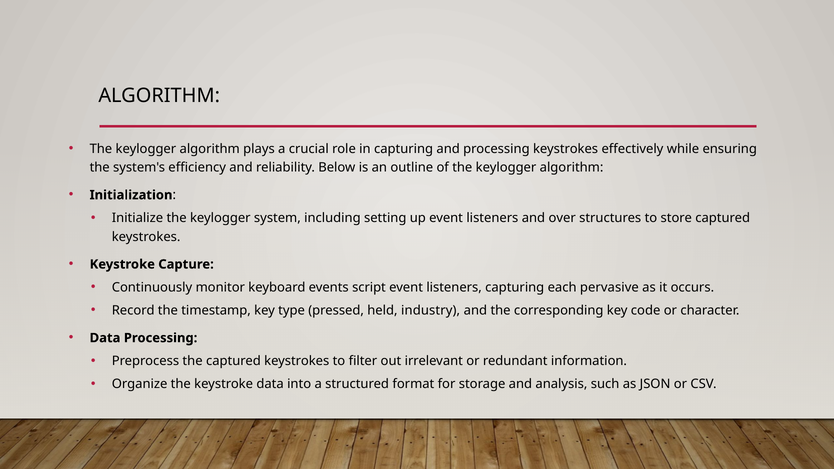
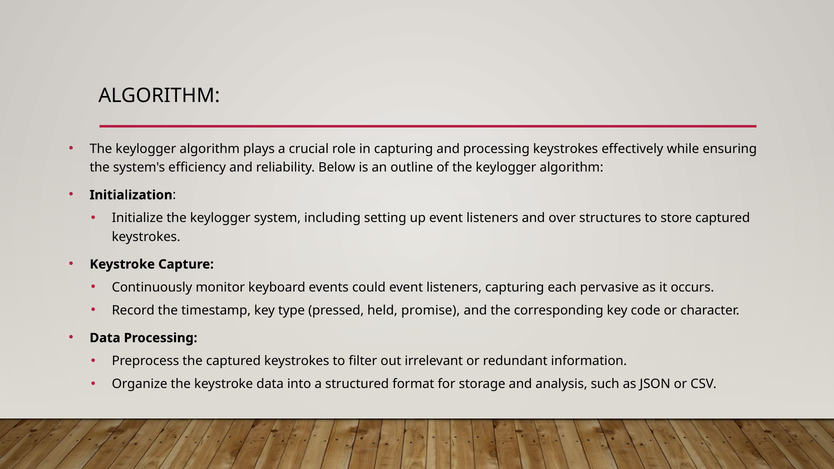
script: script -> could (369, 287)
industry: industry -> promise (431, 311)
